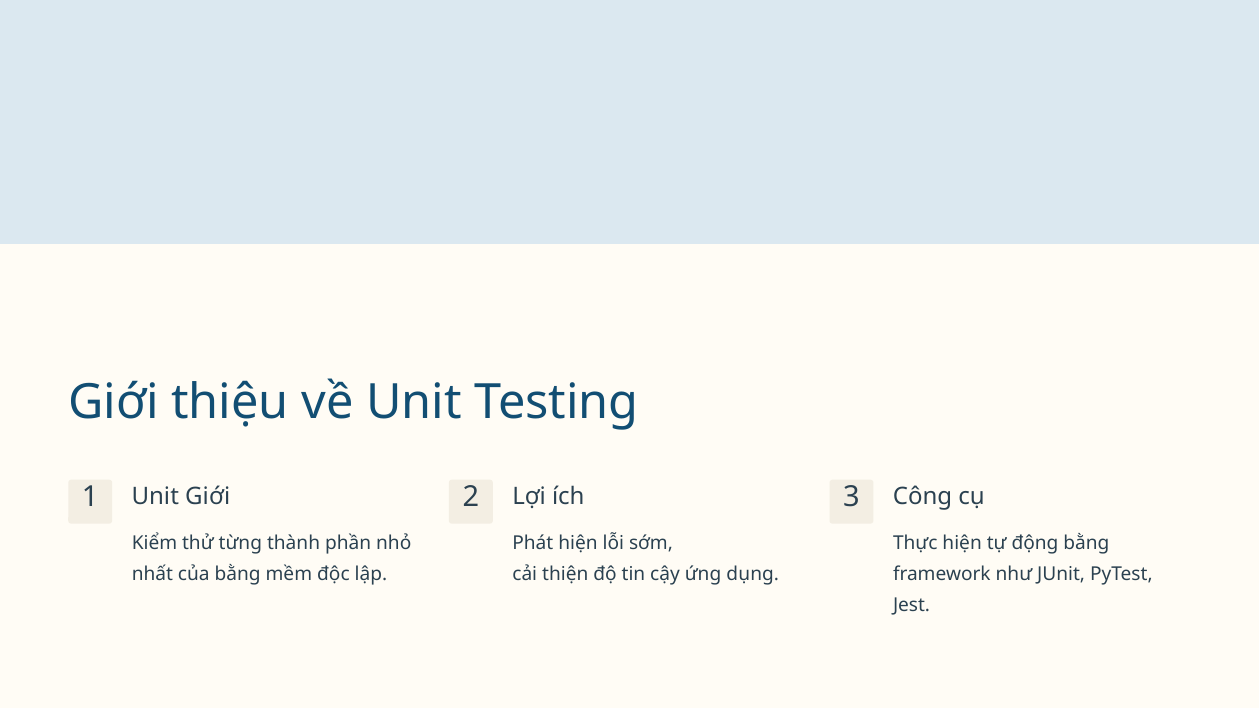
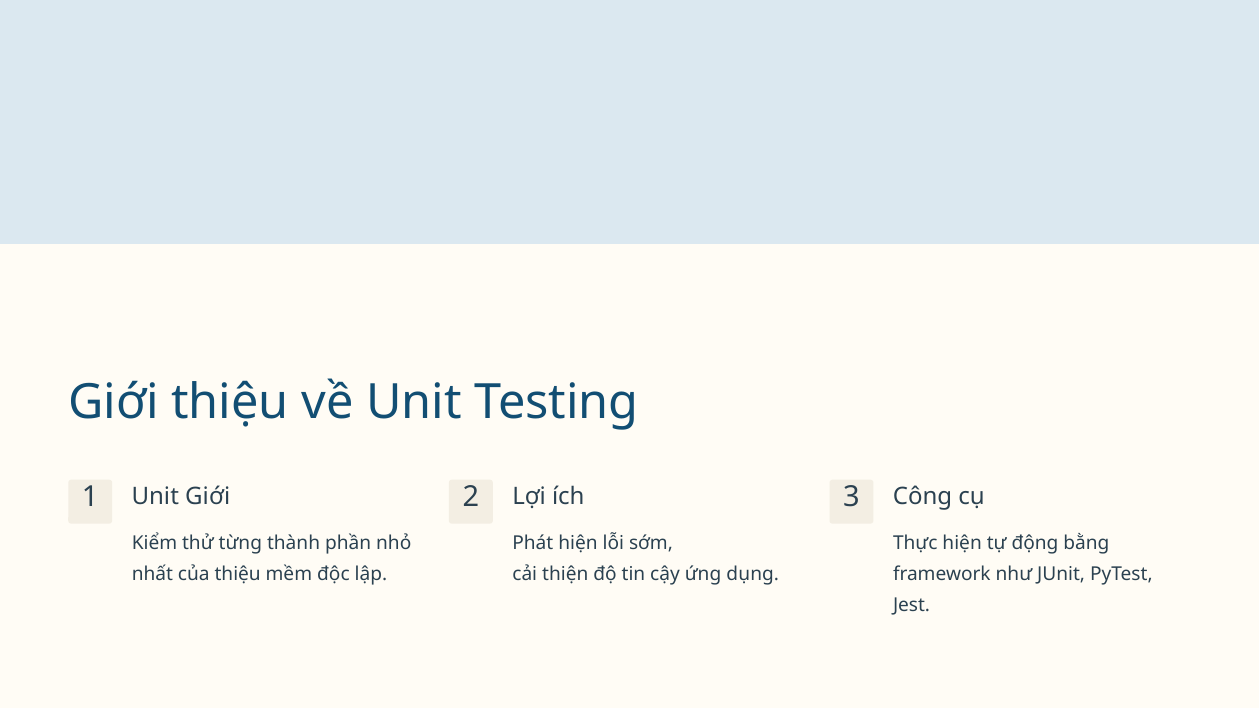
của bằng: bằng -> thiệu (238, 574)
